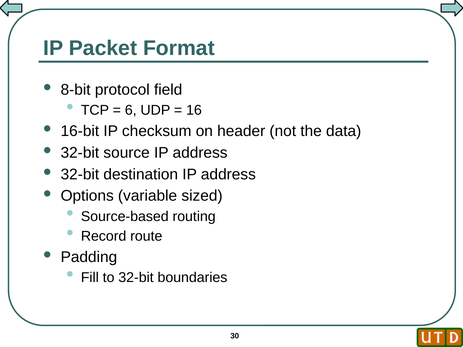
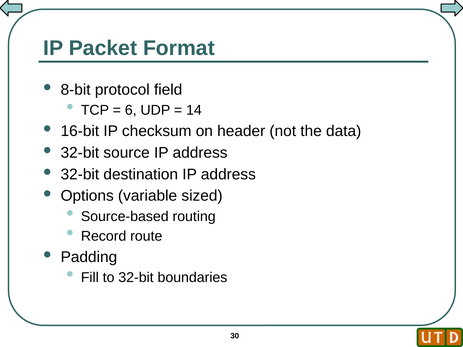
16: 16 -> 14 (194, 110)
